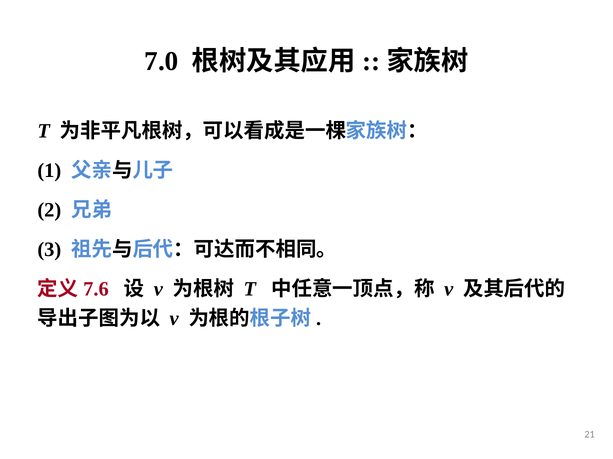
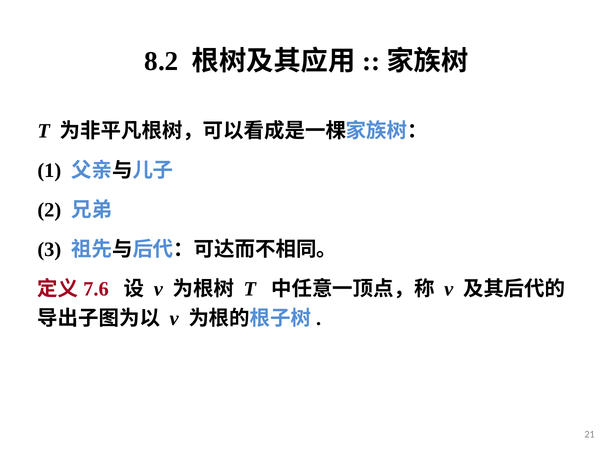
7.0: 7.0 -> 8.2 (161, 61)
